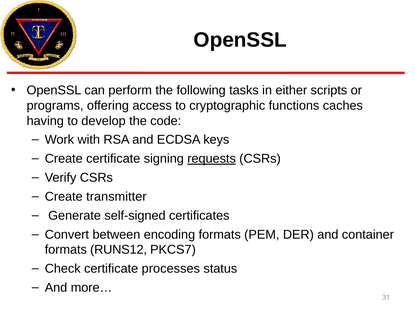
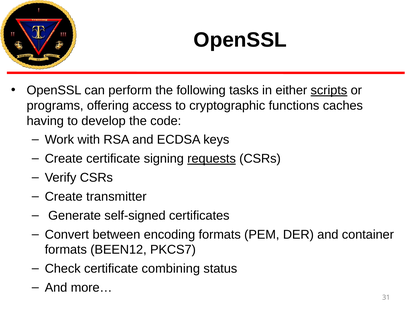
scripts underline: none -> present (329, 90)
RUNS12: RUNS12 -> BEEN12 (118, 249)
processes: processes -> combining (171, 268)
